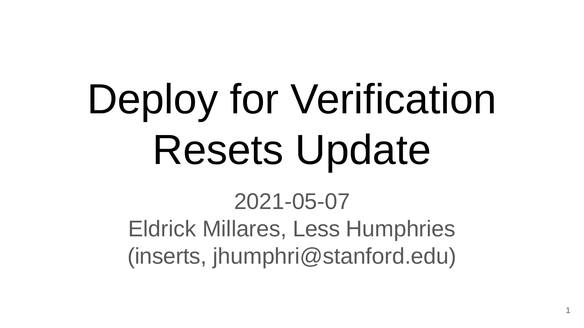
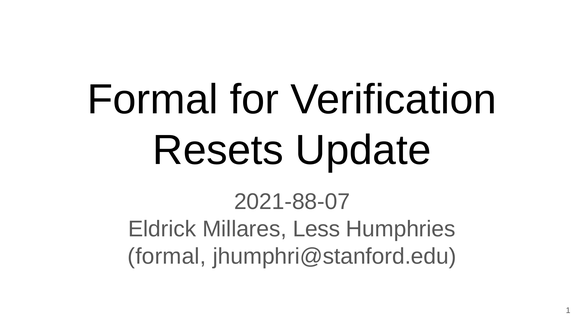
Deploy: Deploy -> Formal (153, 100)
2021-05-07: 2021-05-07 -> 2021-88-07 (292, 202)
inserts: inserts -> formal (167, 257)
